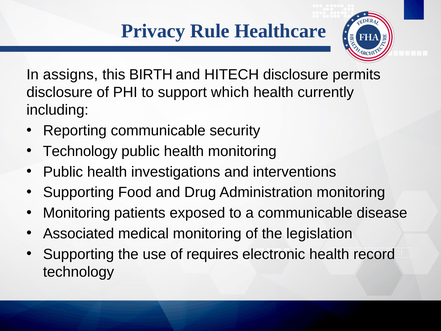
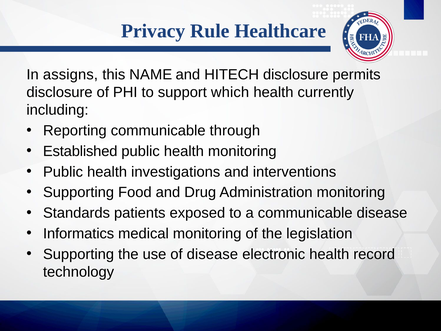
BIRTH: BIRTH -> NAME (151, 75)
security: security -> through (235, 131)
Technology: Technology -> Established (80, 151)
Monitoring: Monitoring -> Standards (76, 213)
Associated: Associated -> Informatics (79, 233)
of requires: requires -> disease (212, 254)
